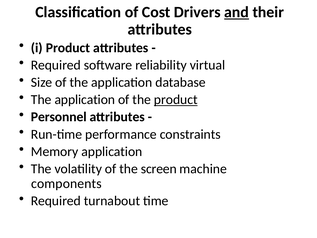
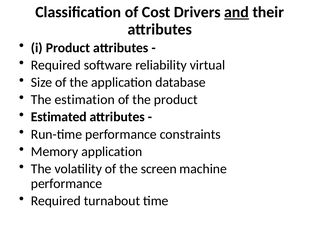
application: application -> estimation (85, 100)
product underline: present -> none (176, 100)
Personnel: Personnel -> Estimated (59, 117)
components: components -> performance (67, 183)
